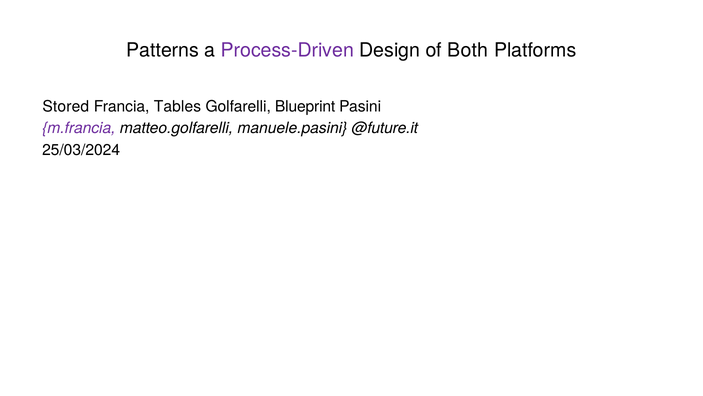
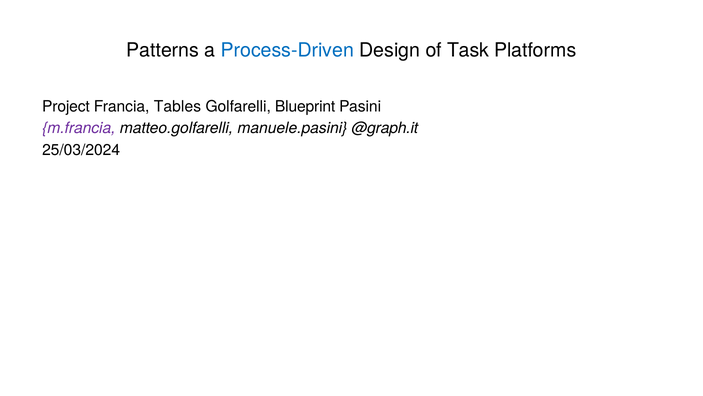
Process-Driven colour: purple -> blue (287, 50)
Both: Both -> Task (468, 50)
Stored: Stored -> Project (66, 106)
@future.it: @future.it -> @graph.it (385, 128)
